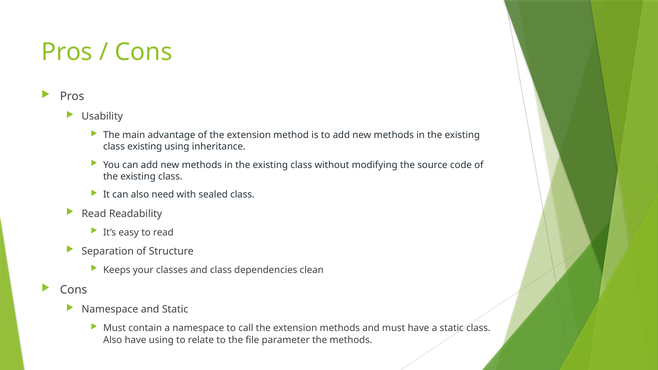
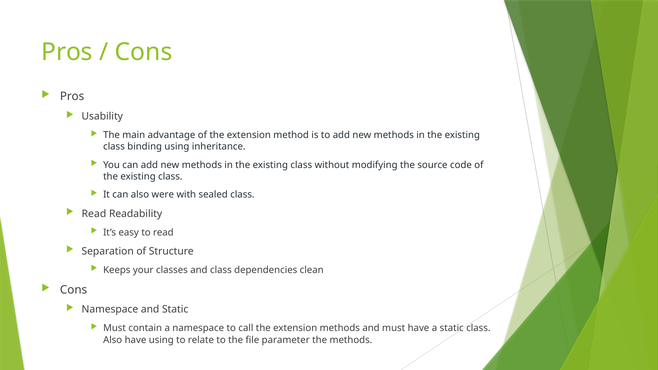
class existing: existing -> binding (145, 147)
need: need -> were (163, 195)
